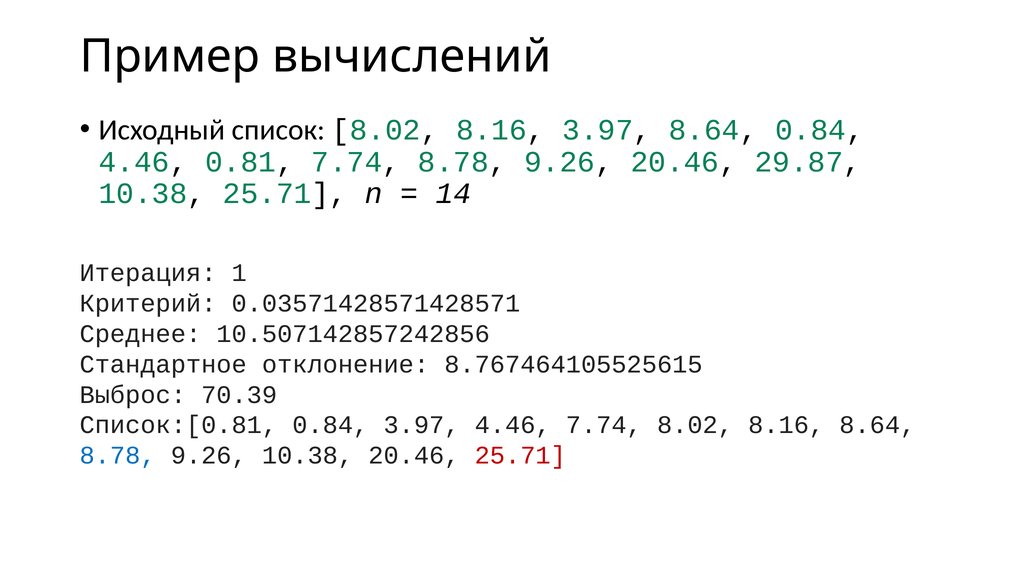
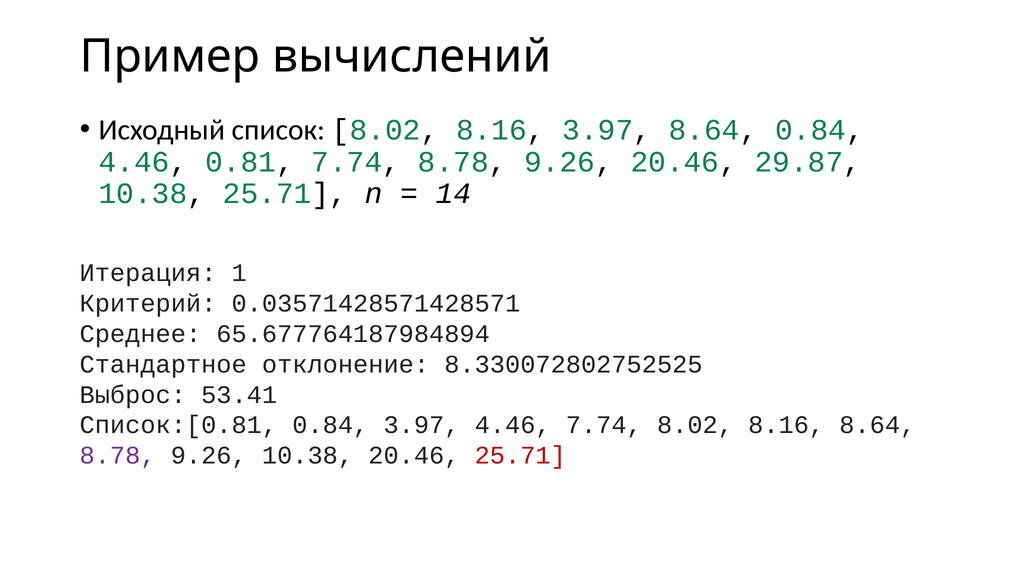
10.507142857242856: 10.507142857242856 -> 65.677764187984894 (353, 334)
8.767464105525615: 8.767464105525615 -> 8.330072802752525 (573, 364)
70.39: 70.39 -> 53.41 (239, 395)
8.78 colour: blue -> purple (118, 455)
